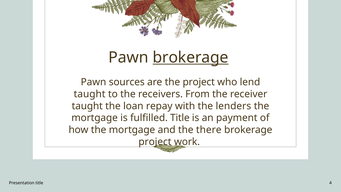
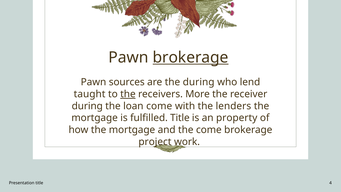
the project: project -> during (199, 82)
the underline: none -> present (128, 94)
From: From -> More (198, 94)
taught: taught -> during (87, 106)
loan repay: repay -> come (159, 106)
payment: payment -> property (237, 118)
the there: there -> come (209, 130)
